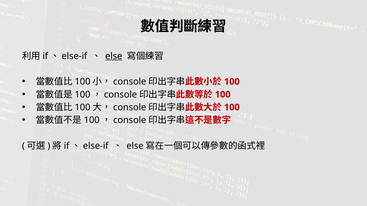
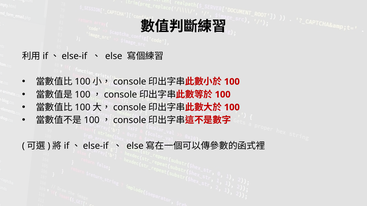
else underline: present -> none (114, 56)
